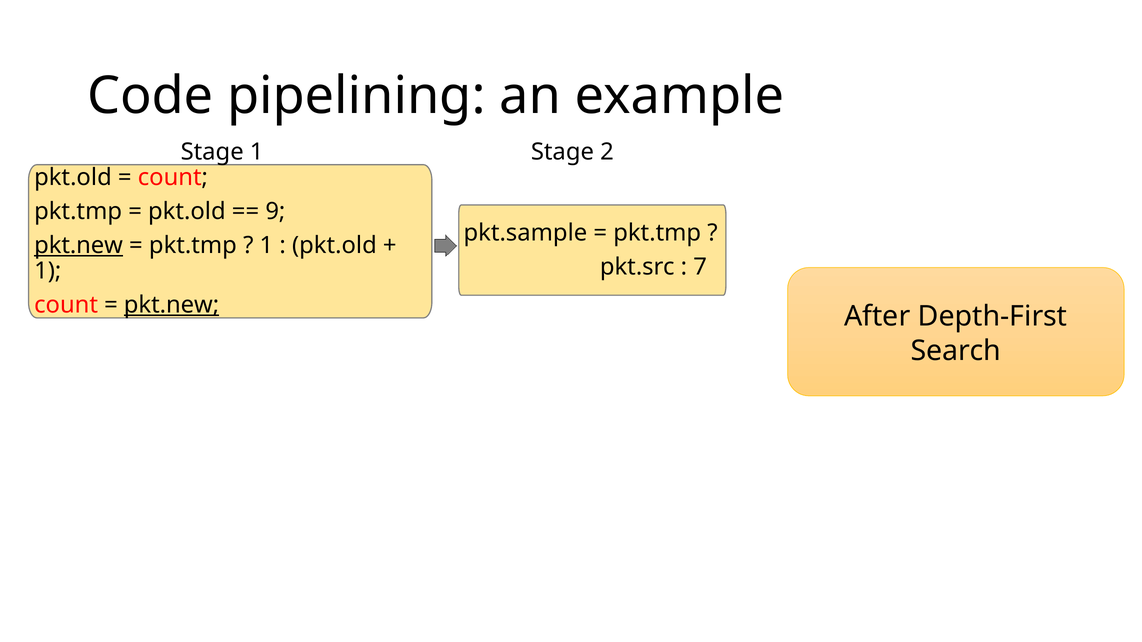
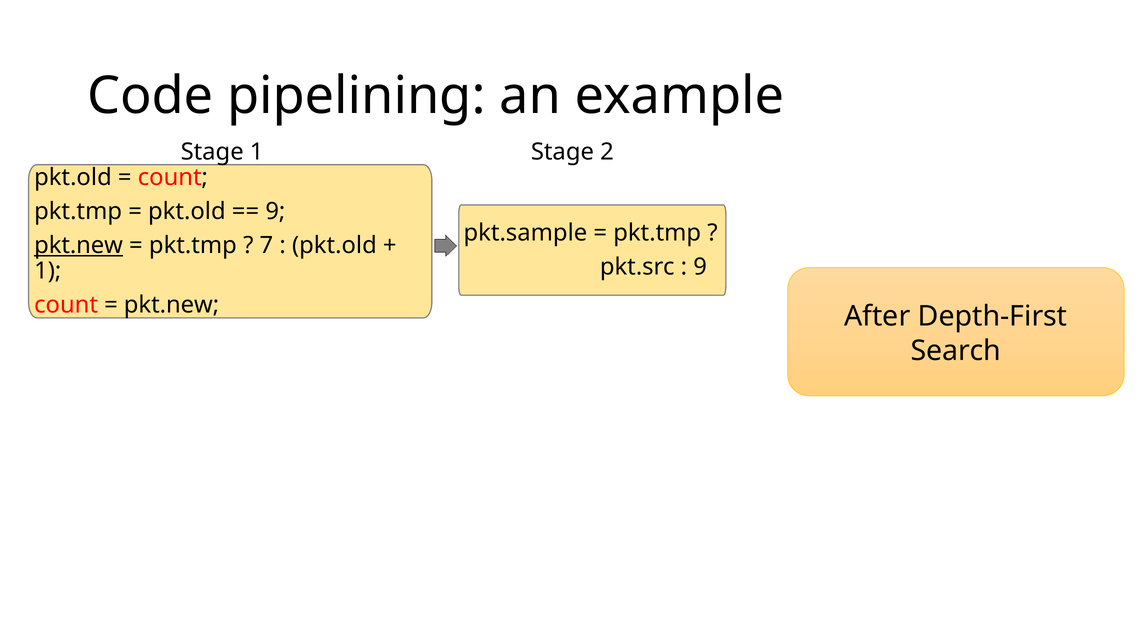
1: 1 -> 7 (266, 245)
7: 7 -> 9 (700, 267)
pkt.new underline: present -> none (172, 305)
